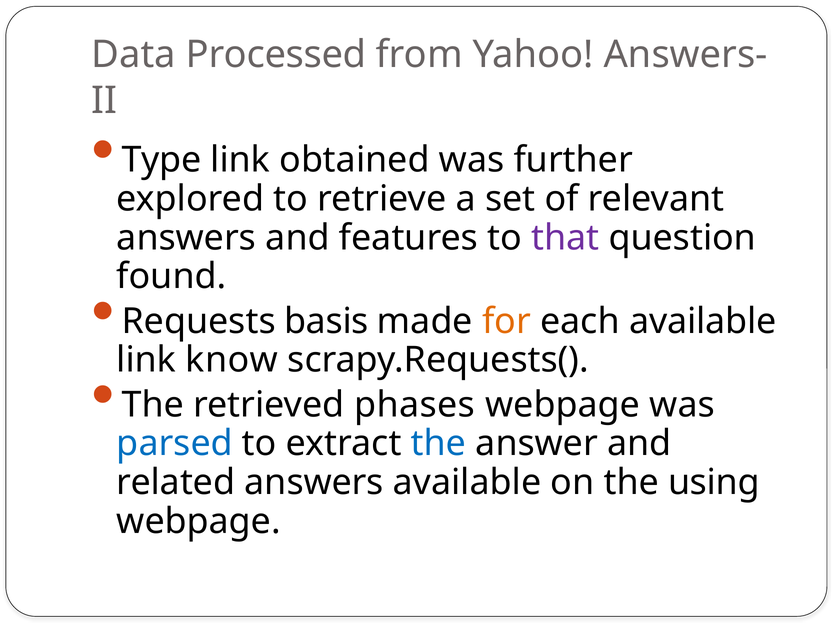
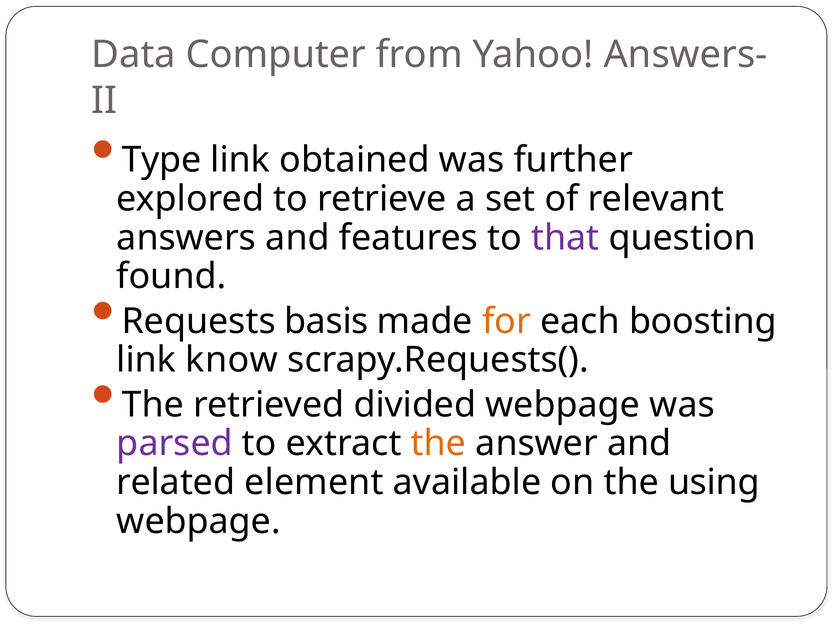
Processed: Processed -> Computer (276, 55)
each available: available -> boosting (703, 321)
phases: phases -> divided (415, 405)
parsed colour: blue -> purple (175, 443)
the colour: blue -> orange (439, 443)
related answers: answers -> element (314, 482)
